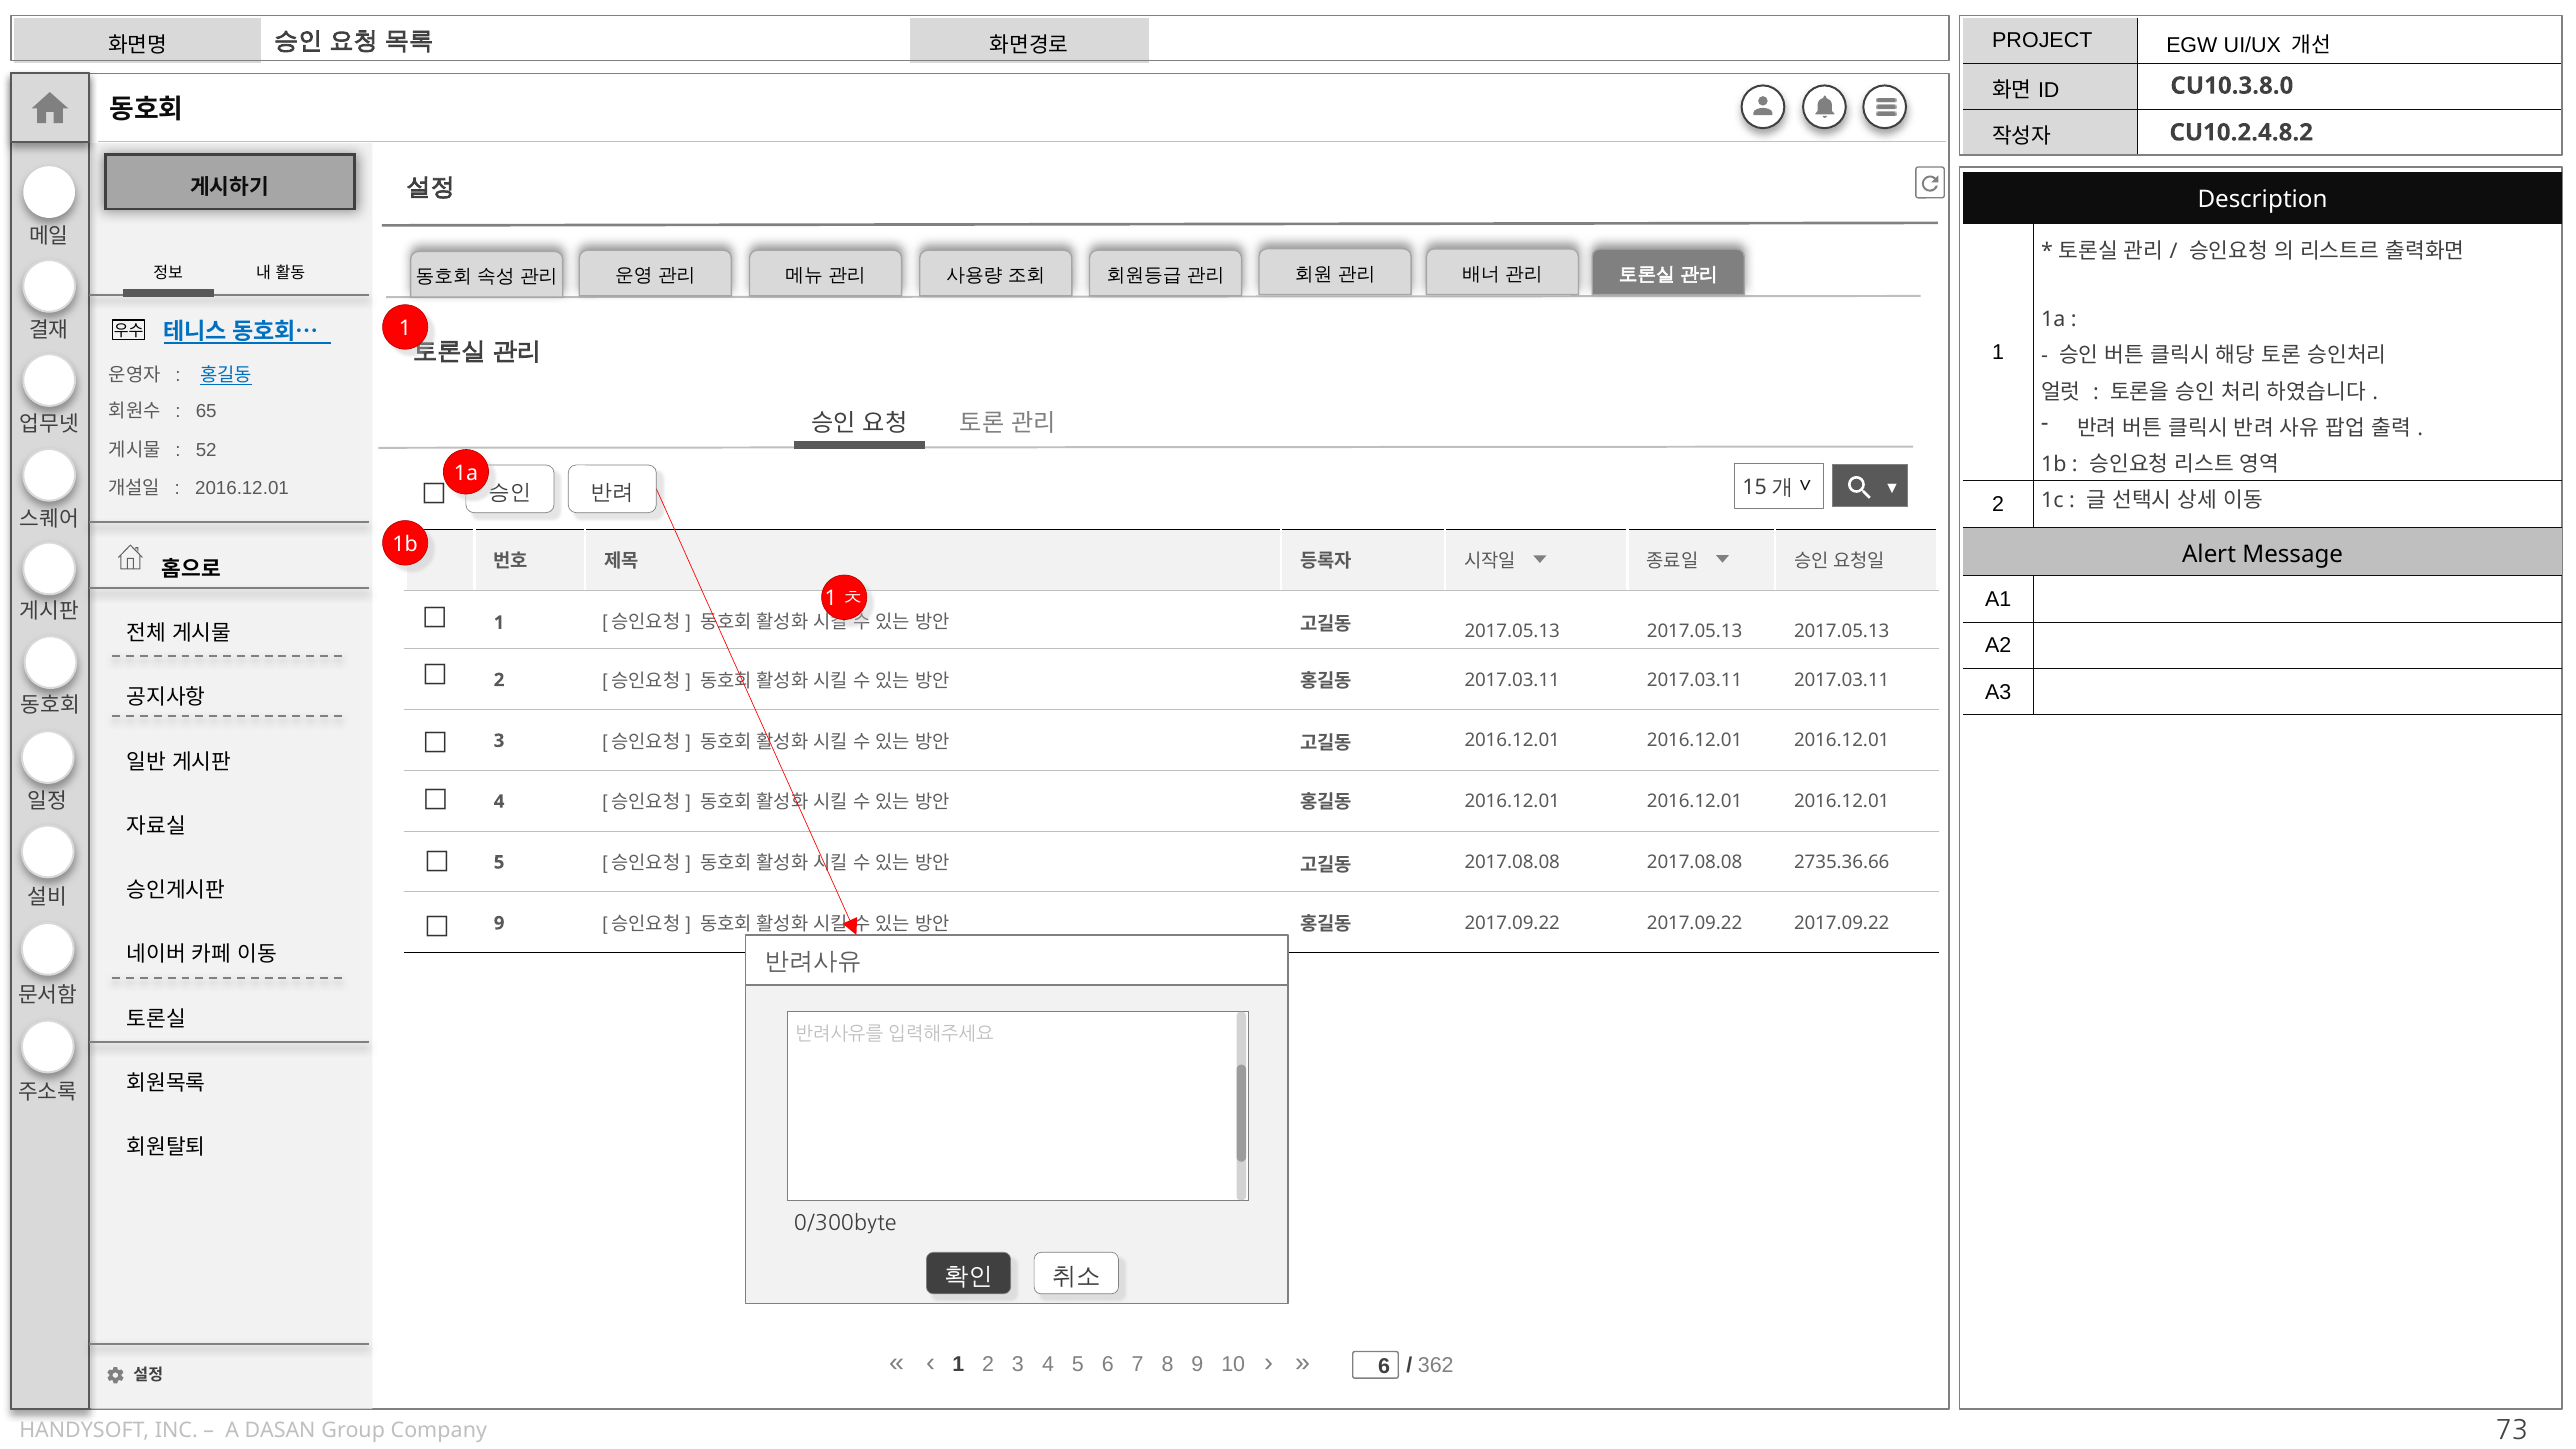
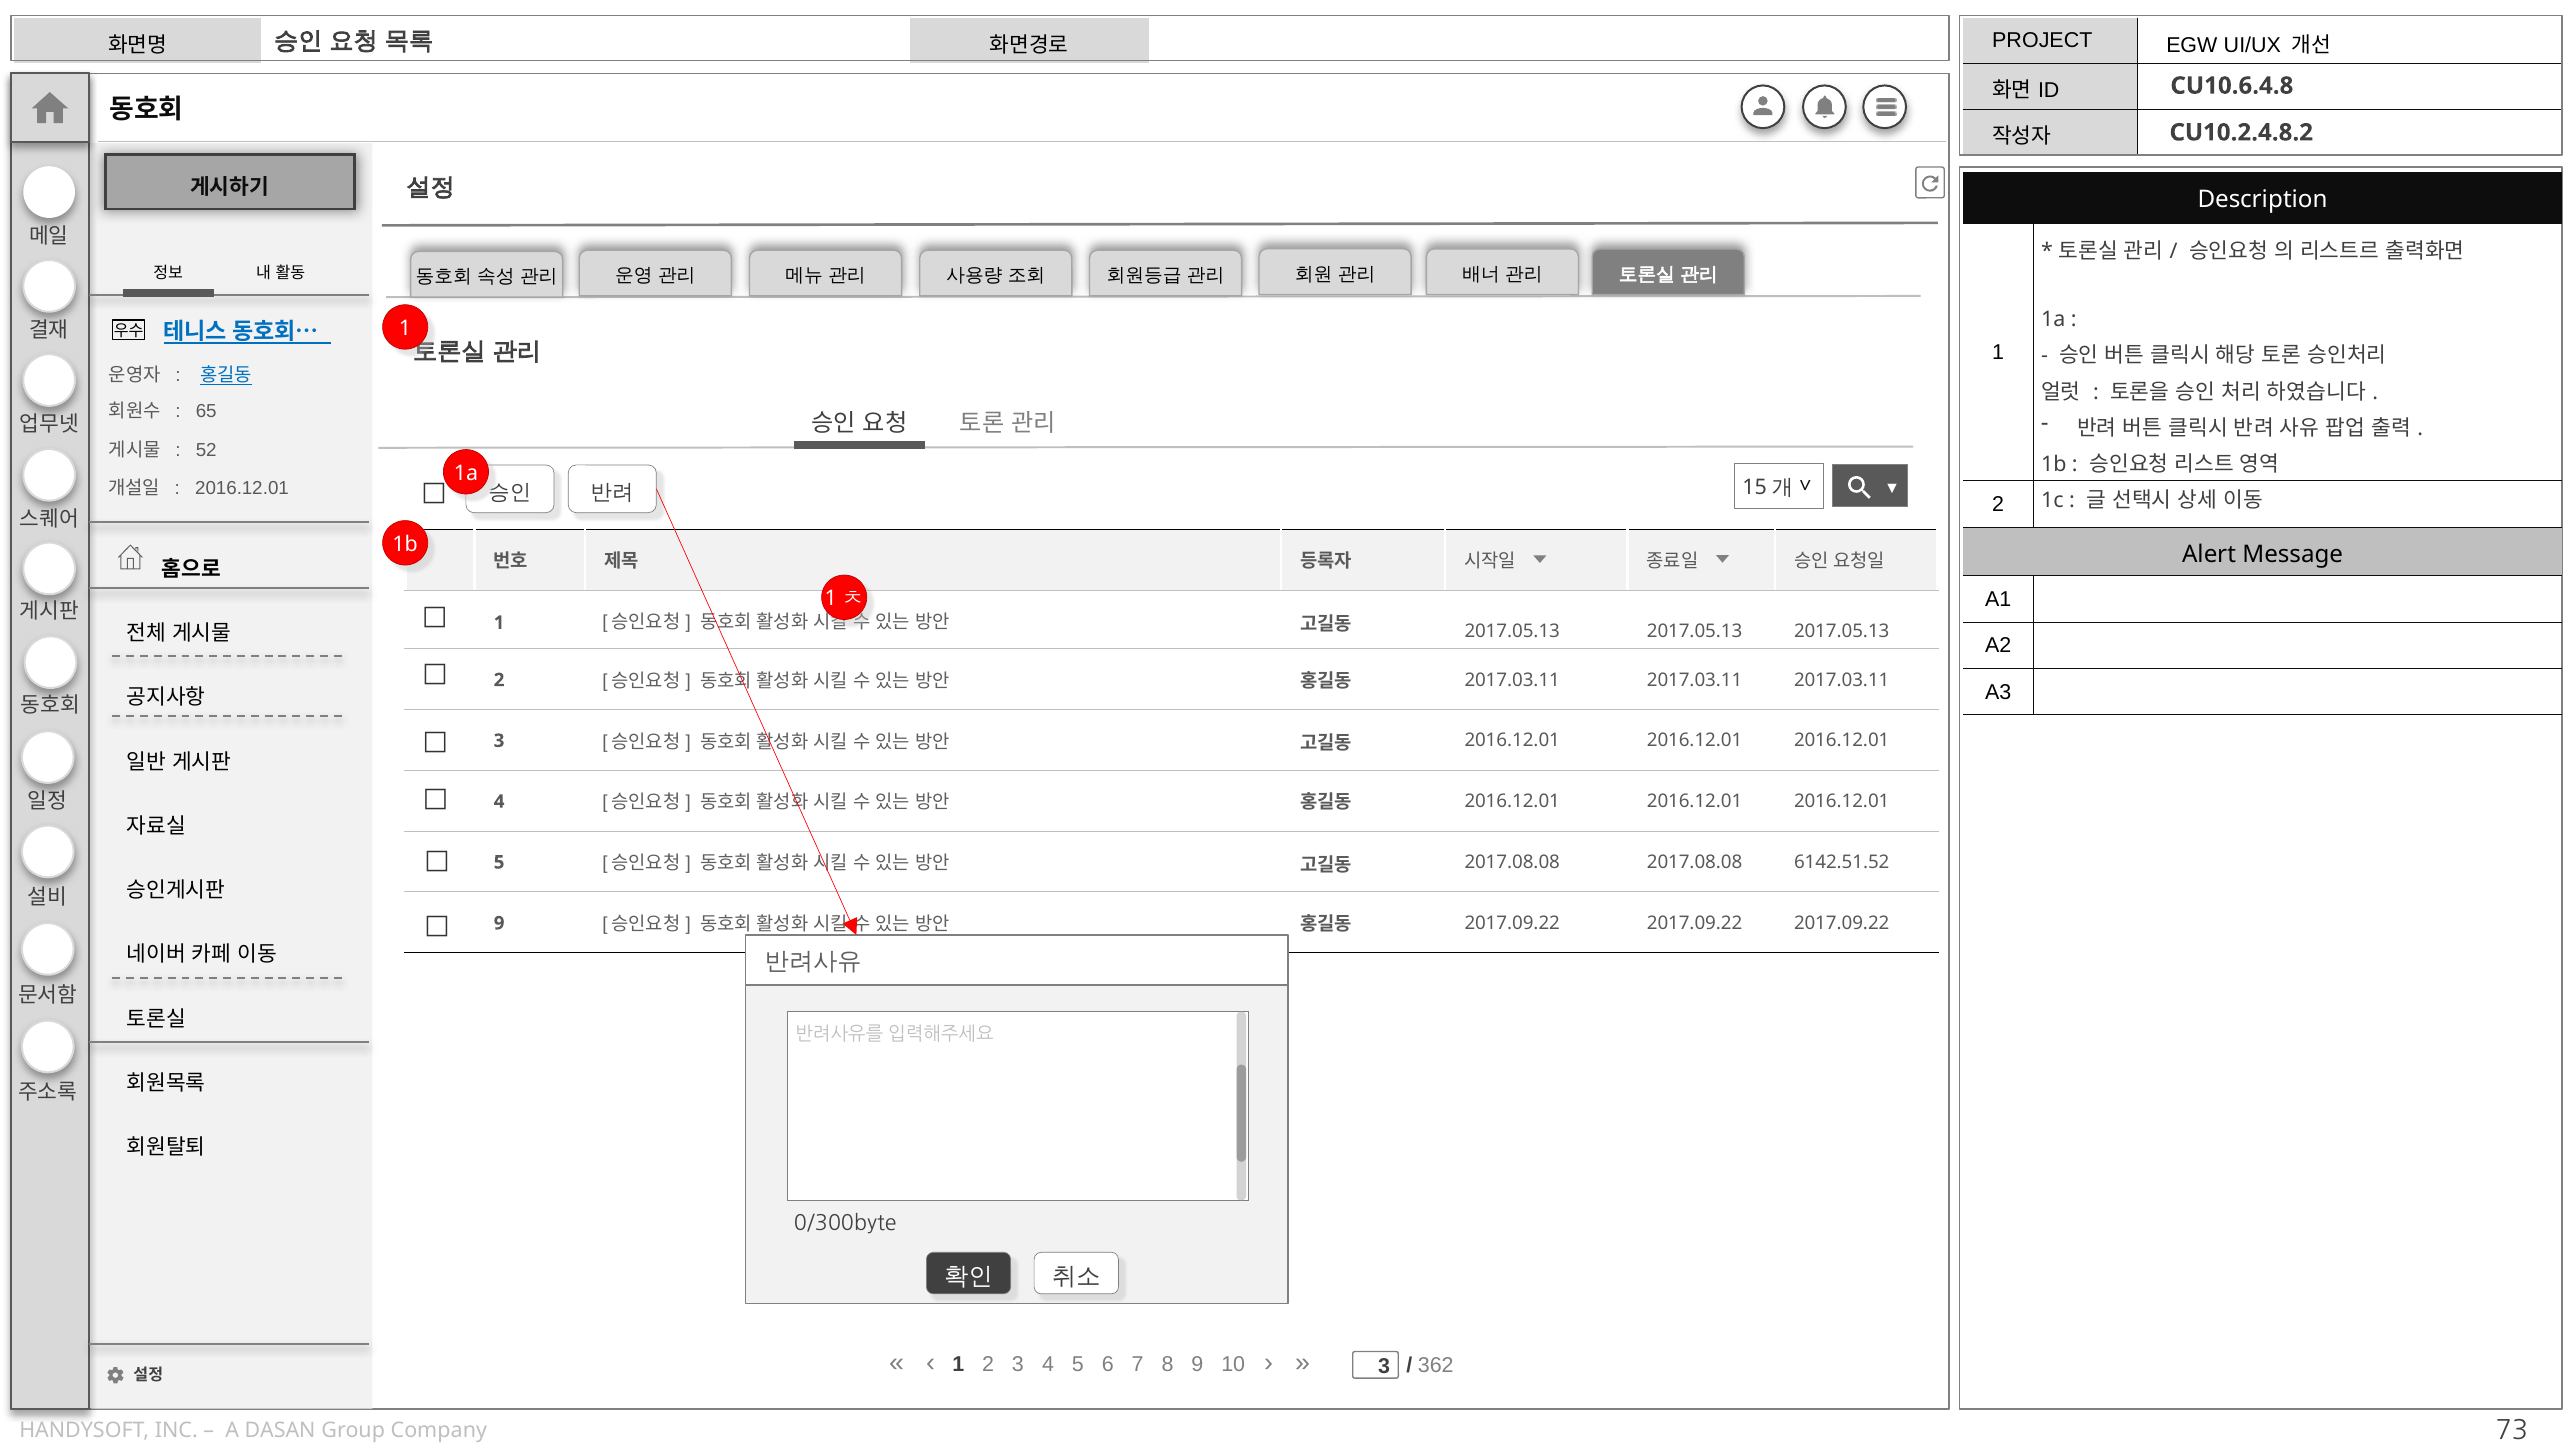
CU10.3.8.0: CU10.3.8.0 -> CU10.6.4.8 (2232, 86)
2735.36.66: 2735.36.66 -> 6142.51.52 (1842, 862)
6: 6 -> 3 (1384, 1366)
